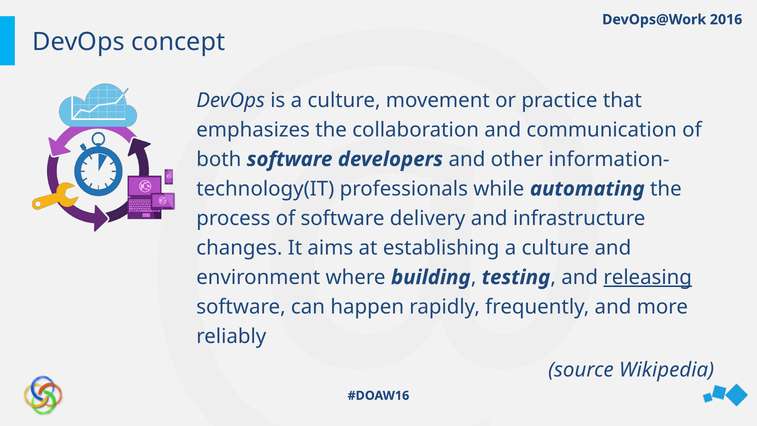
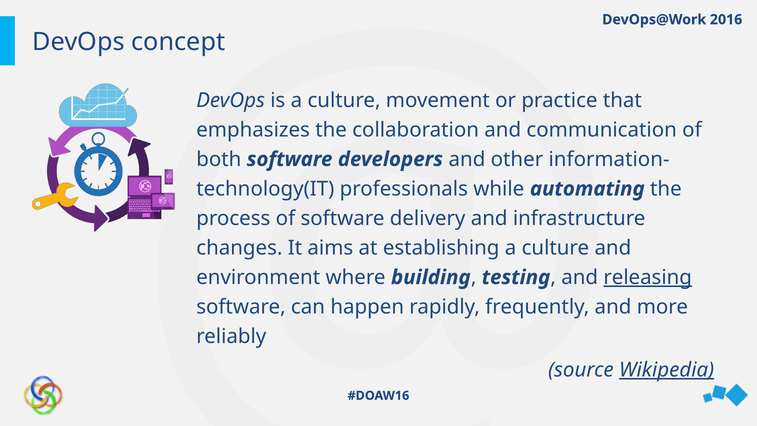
Wikipedia underline: none -> present (667, 370)
